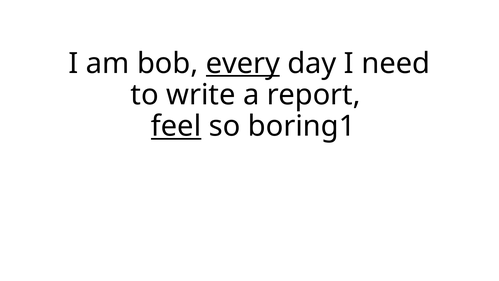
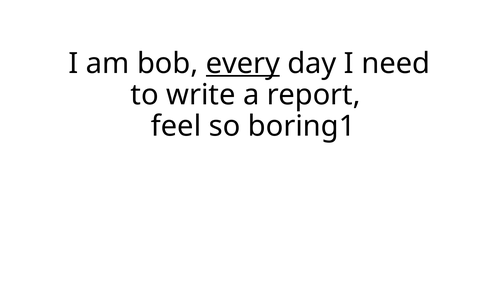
feel underline: present -> none (176, 126)
